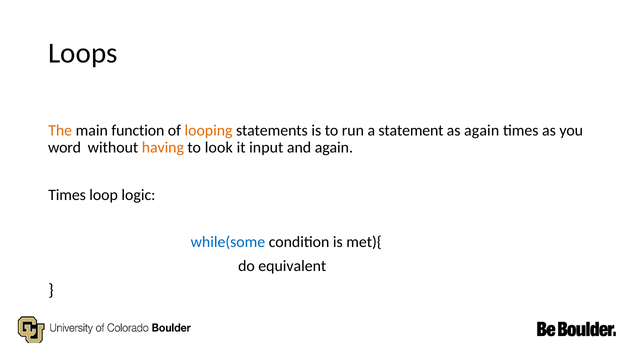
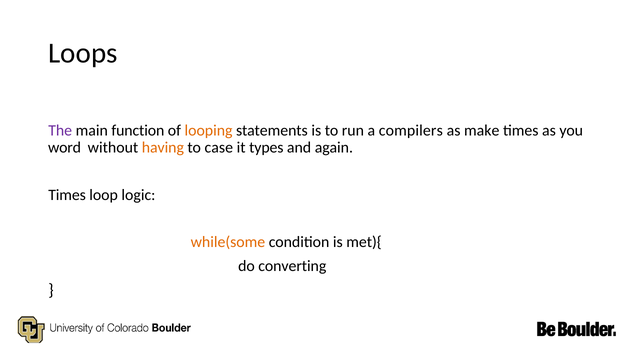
The colour: orange -> purple (60, 130)
statement: statement -> compilers (411, 130)
as again: again -> make (482, 130)
look: look -> case (219, 147)
input: input -> types (266, 147)
while(some colour: blue -> orange (228, 242)
equivalent: equivalent -> converting (292, 266)
